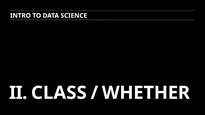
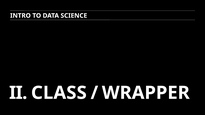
WHETHER: WHETHER -> WRAPPER (146, 93)
